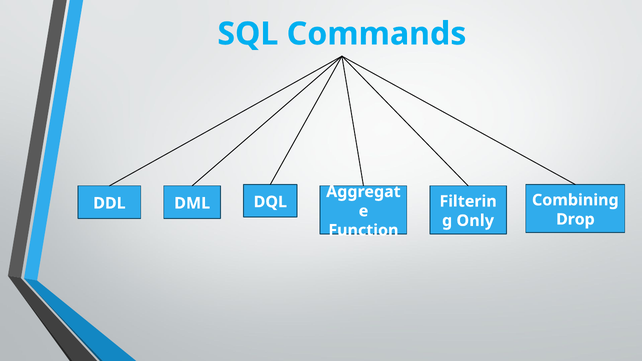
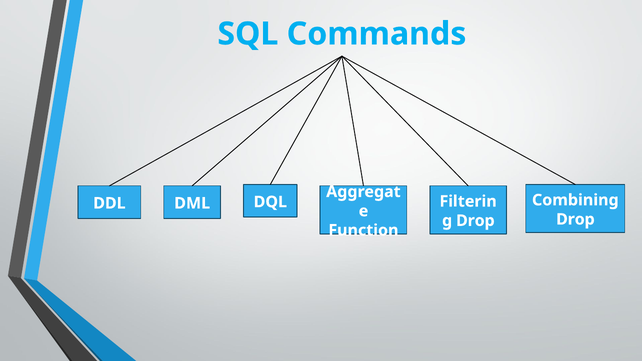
Only: Only -> Drop (475, 221)
